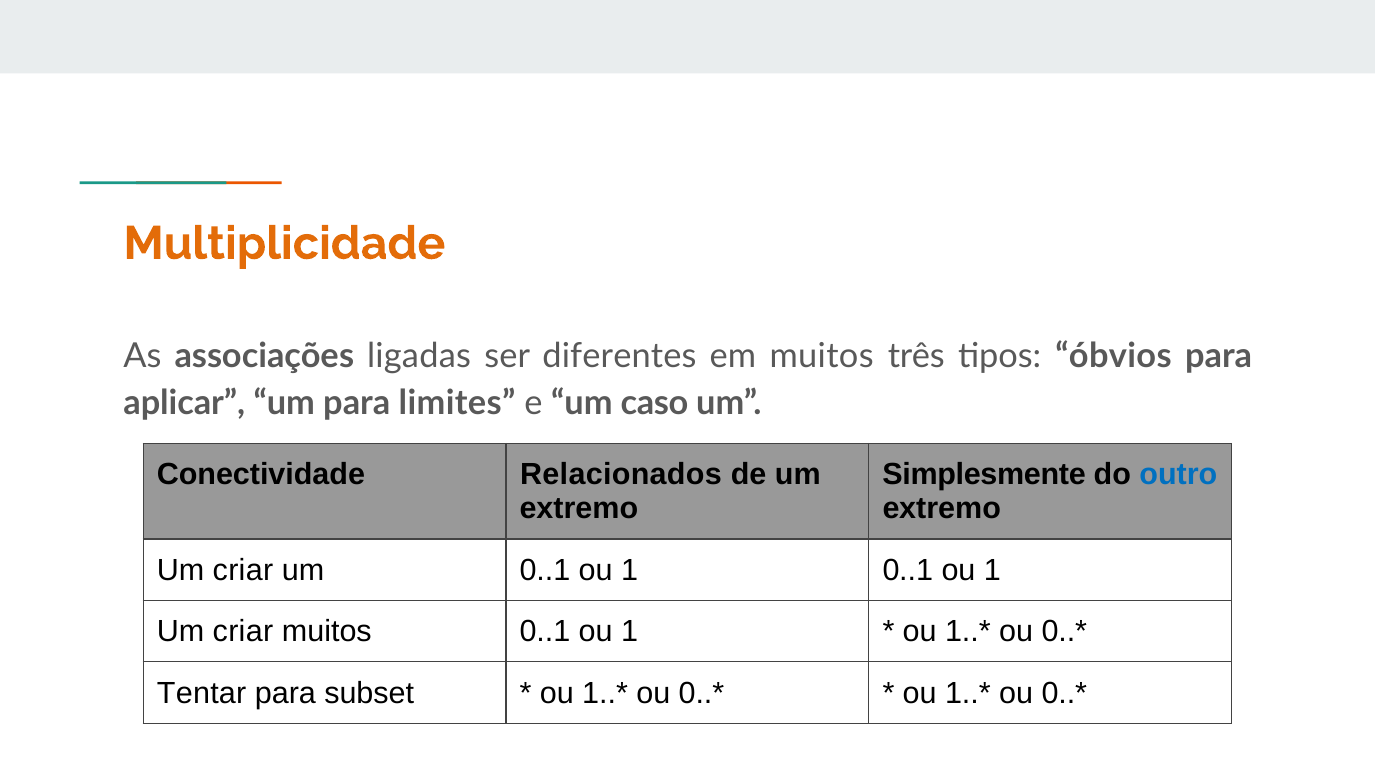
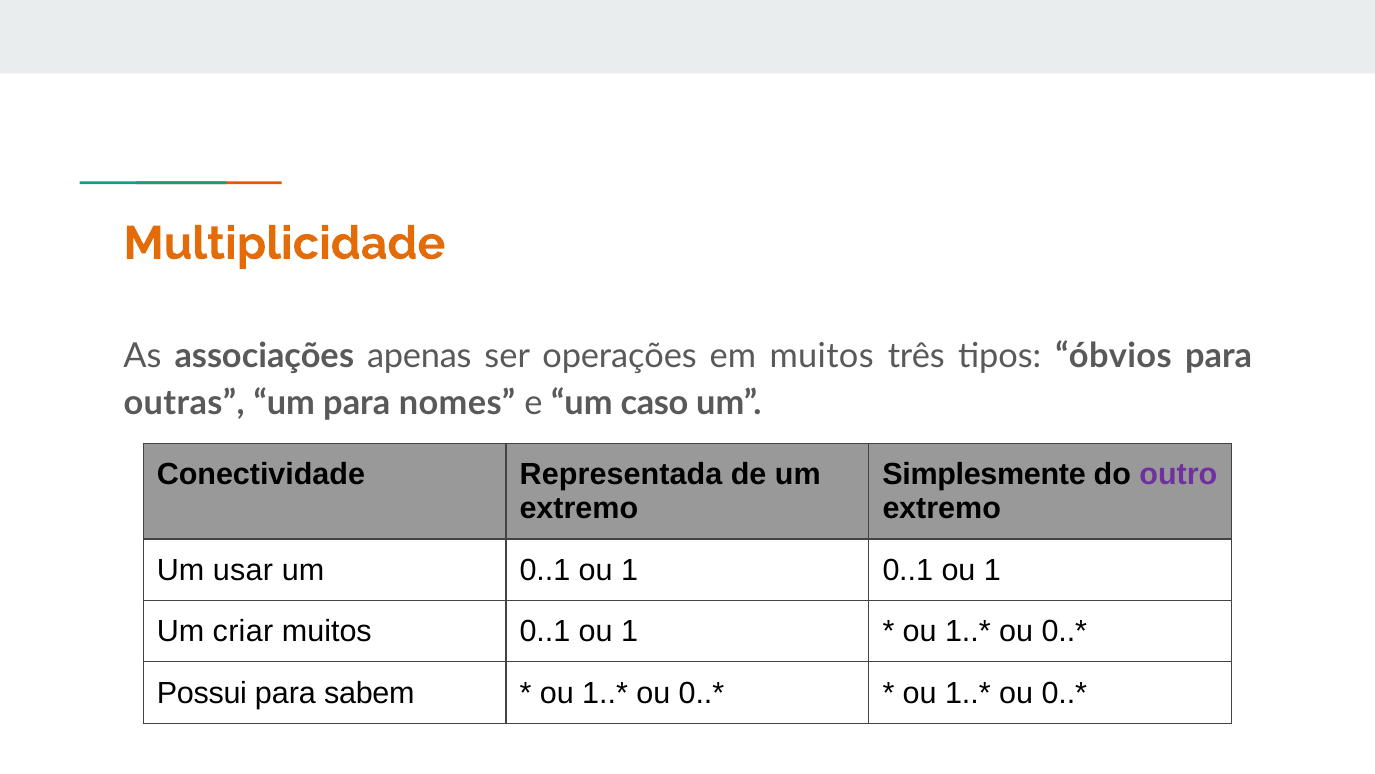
ligadas: ligadas -> apenas (419, 356)
diferentes: diferentes -> operações (620, 356)
aplicar: aplicar -> outras (184, 403)
limites: limites -> nomes (457, 403)
Relacionados: Relacionados -> Representada (621, 474)
outro colour: blue -> purple (1178, 474)
criar: criar -> usar (243, 570)
Tentar: Tentar -> Possui (202, 692)
subset: subset -> sabem (369, 692)
